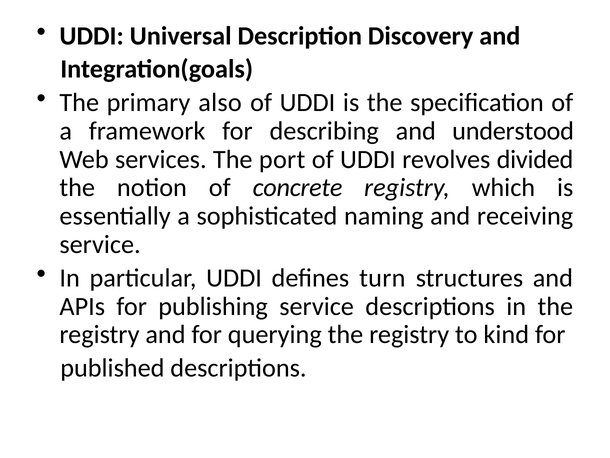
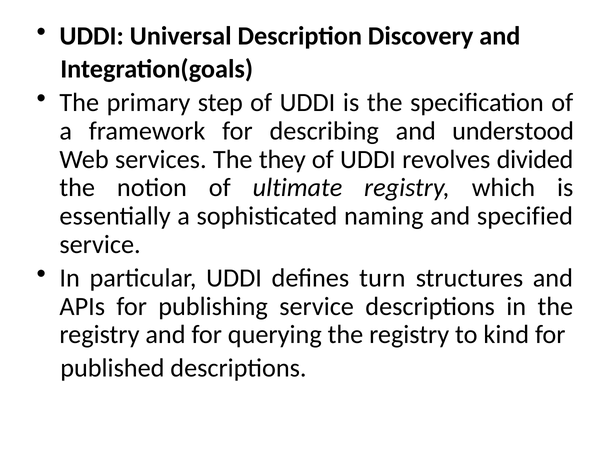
also: also -> step (220, 102)
port: port -> they (282, 159)
concrete: concrete -> ultimate (297, 188)
receiving: receiving -> specified (525, 216)
